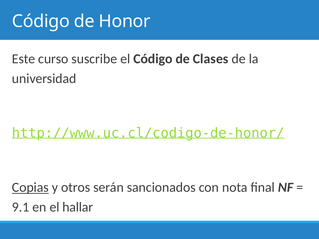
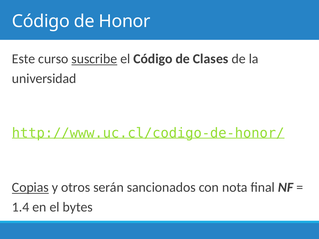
suscribe underline: none -> present (94, 59)
9.1: 9.1 -> 1.4 (21, 207)
hallar: hallar -> bytes (78, 207)
